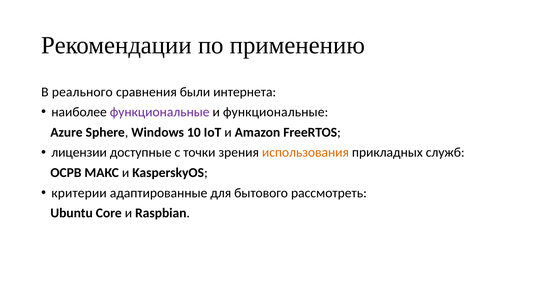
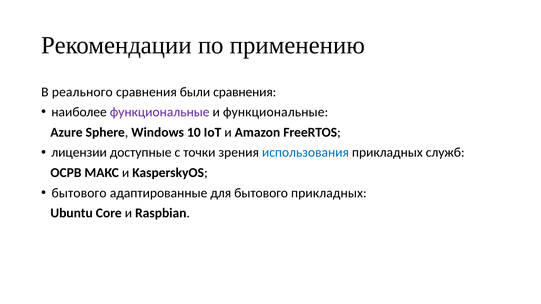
были интернета: интернета -> сравнения (245, 92)
использования colour: orange -> blue (305, 153)
критерии: критерии -> бытового (79, 193)
бытового рассмотреть: рассмотреть -> прикладных (329, 193)
